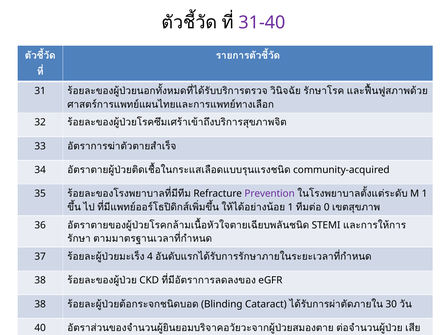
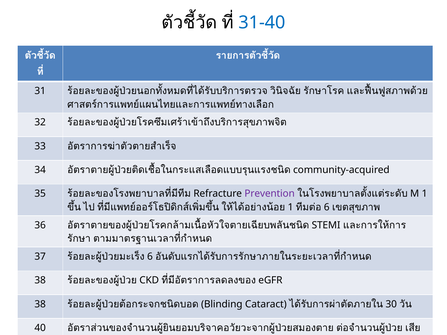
31-40 colour: purple -> blue (262, 23)
0: 0 -> 6 (327, 207)
4: 4 -> 6 (150, 257)
